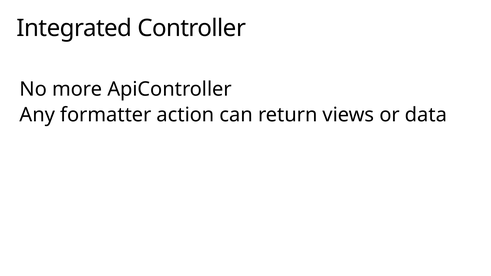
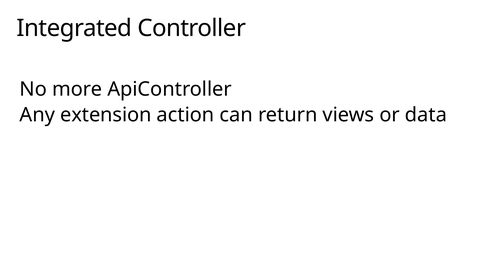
formatter: formatter -> extension (106, 115)
